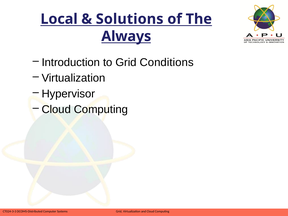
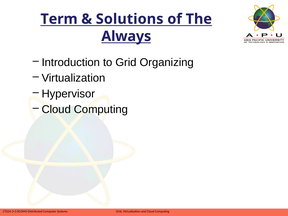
Local: Local -> Term (59, 19)
Conditions: Conditions -> Organizing (167, 62)
